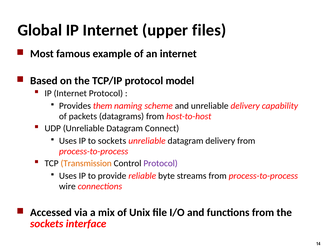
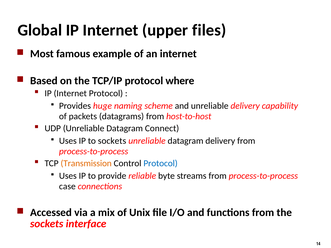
model: model -> where (180, 81)
them: them -> huge (102, 106)
Protocol colour: purple -> blue (161, 164)
wire: wire -> case (67, 187)
